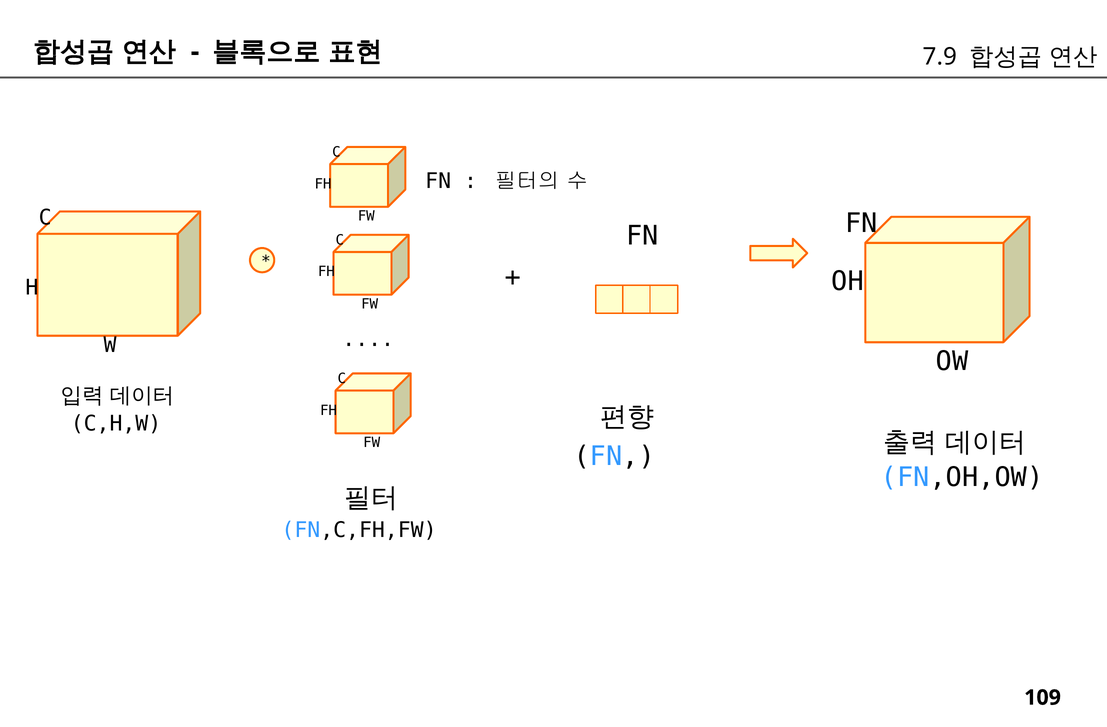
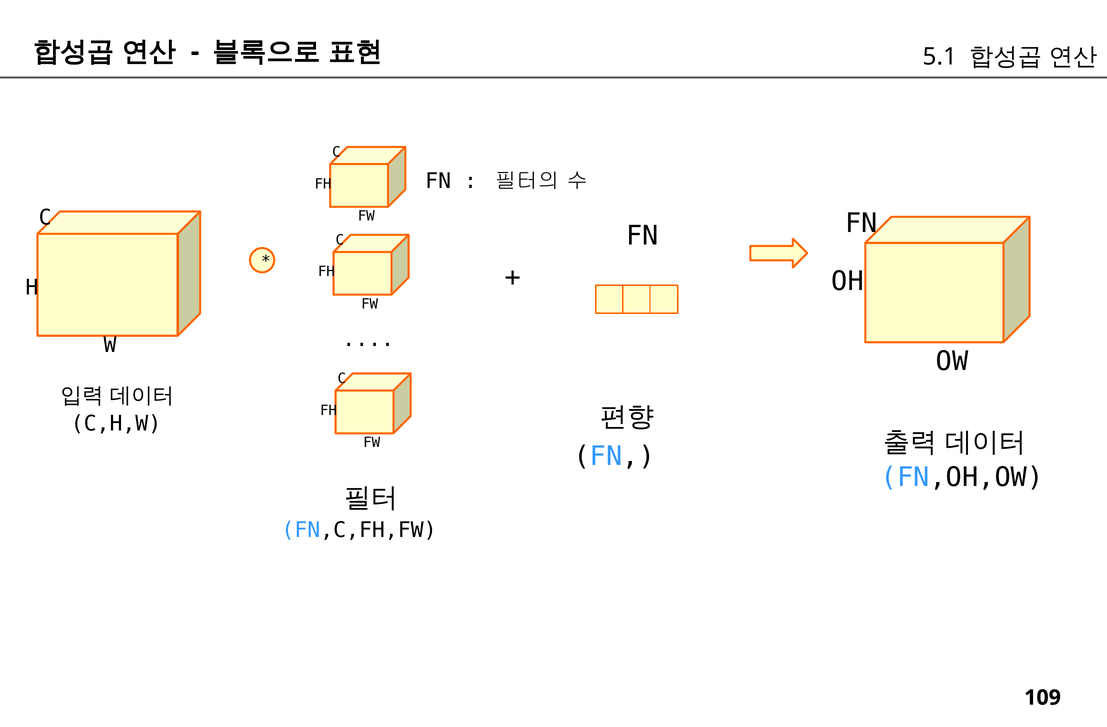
7.9: 7.9 -> 5.1 (940, 57)
